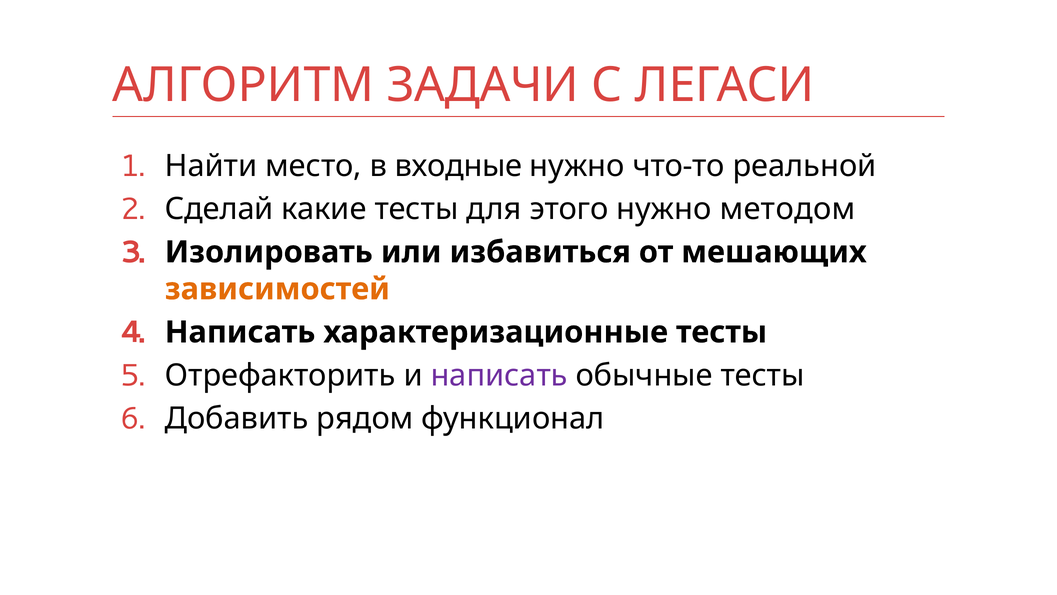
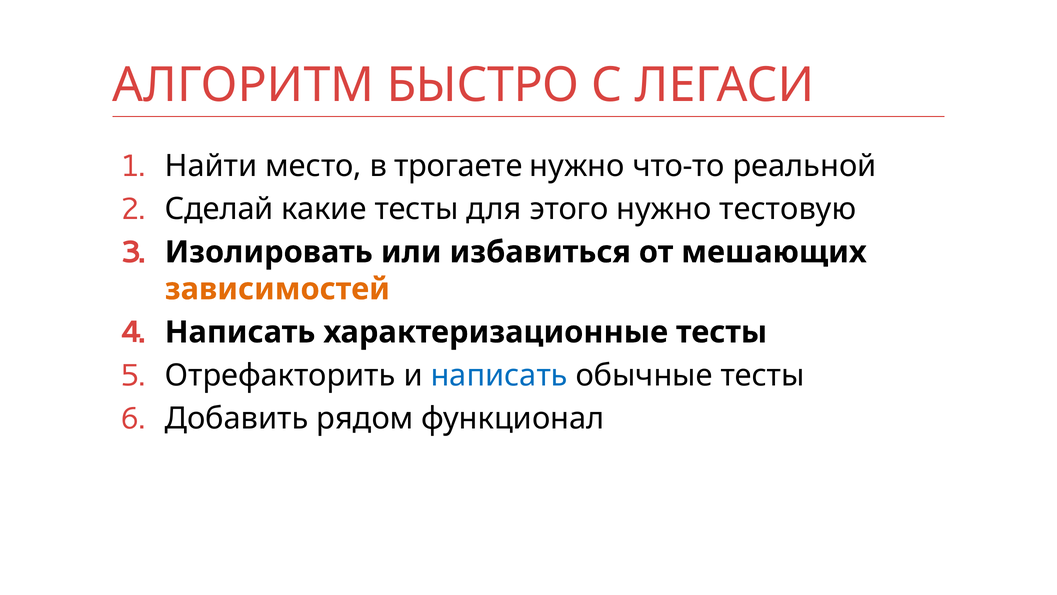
ЗАДАЧИ: ЗАДАЧИ -> БЫСТРО (483, 85)
входные: входные -> трогаете (458, 166)
методом: методом -> тестовую (788, 209)
написать colour: purple -> blue (499, 375)
